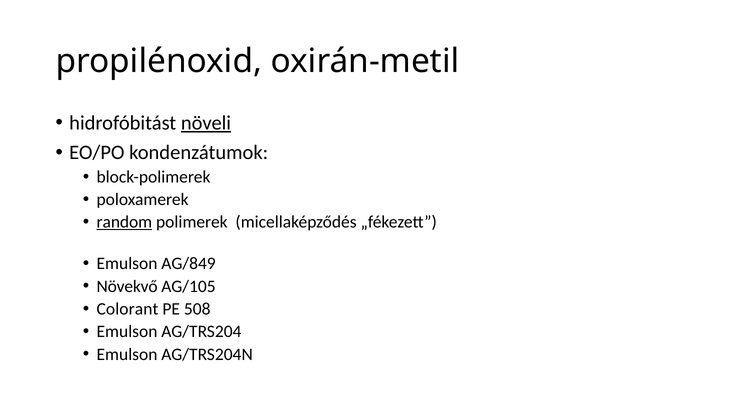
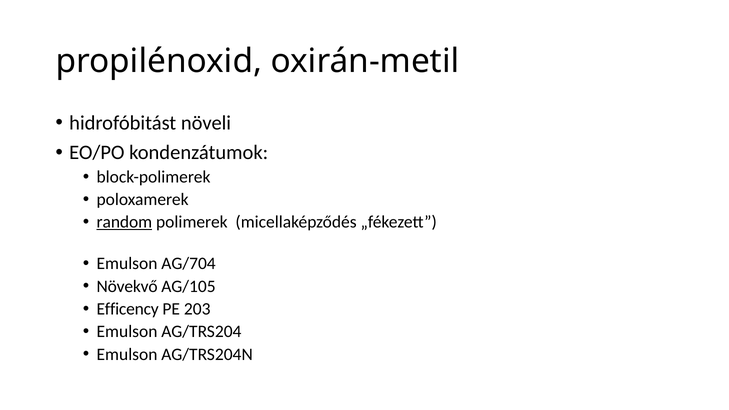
növeli underline: present -> none (206, 123)
AG/849: AG/849 -> AG/704 (189, 264)
Colorant: Colorant -> Efficency (128, 309)
508: 508 -> 203 (197, 309)
